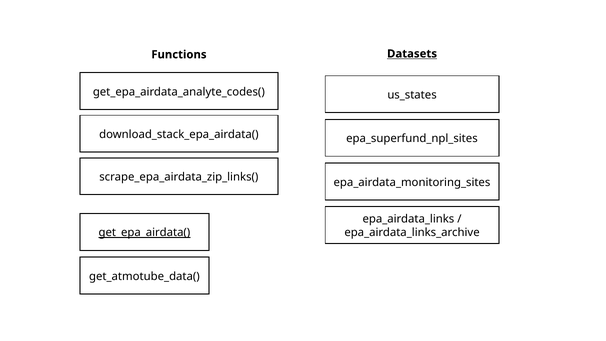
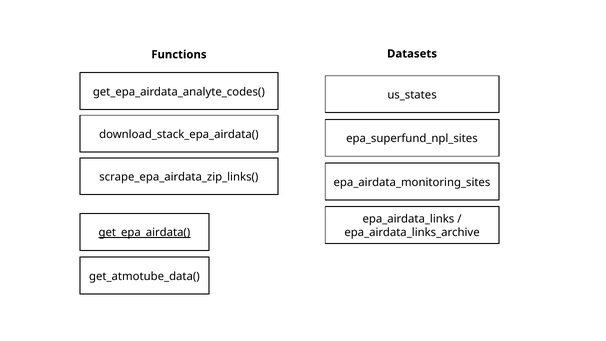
Datasets underline: present -> none (412, 54)
